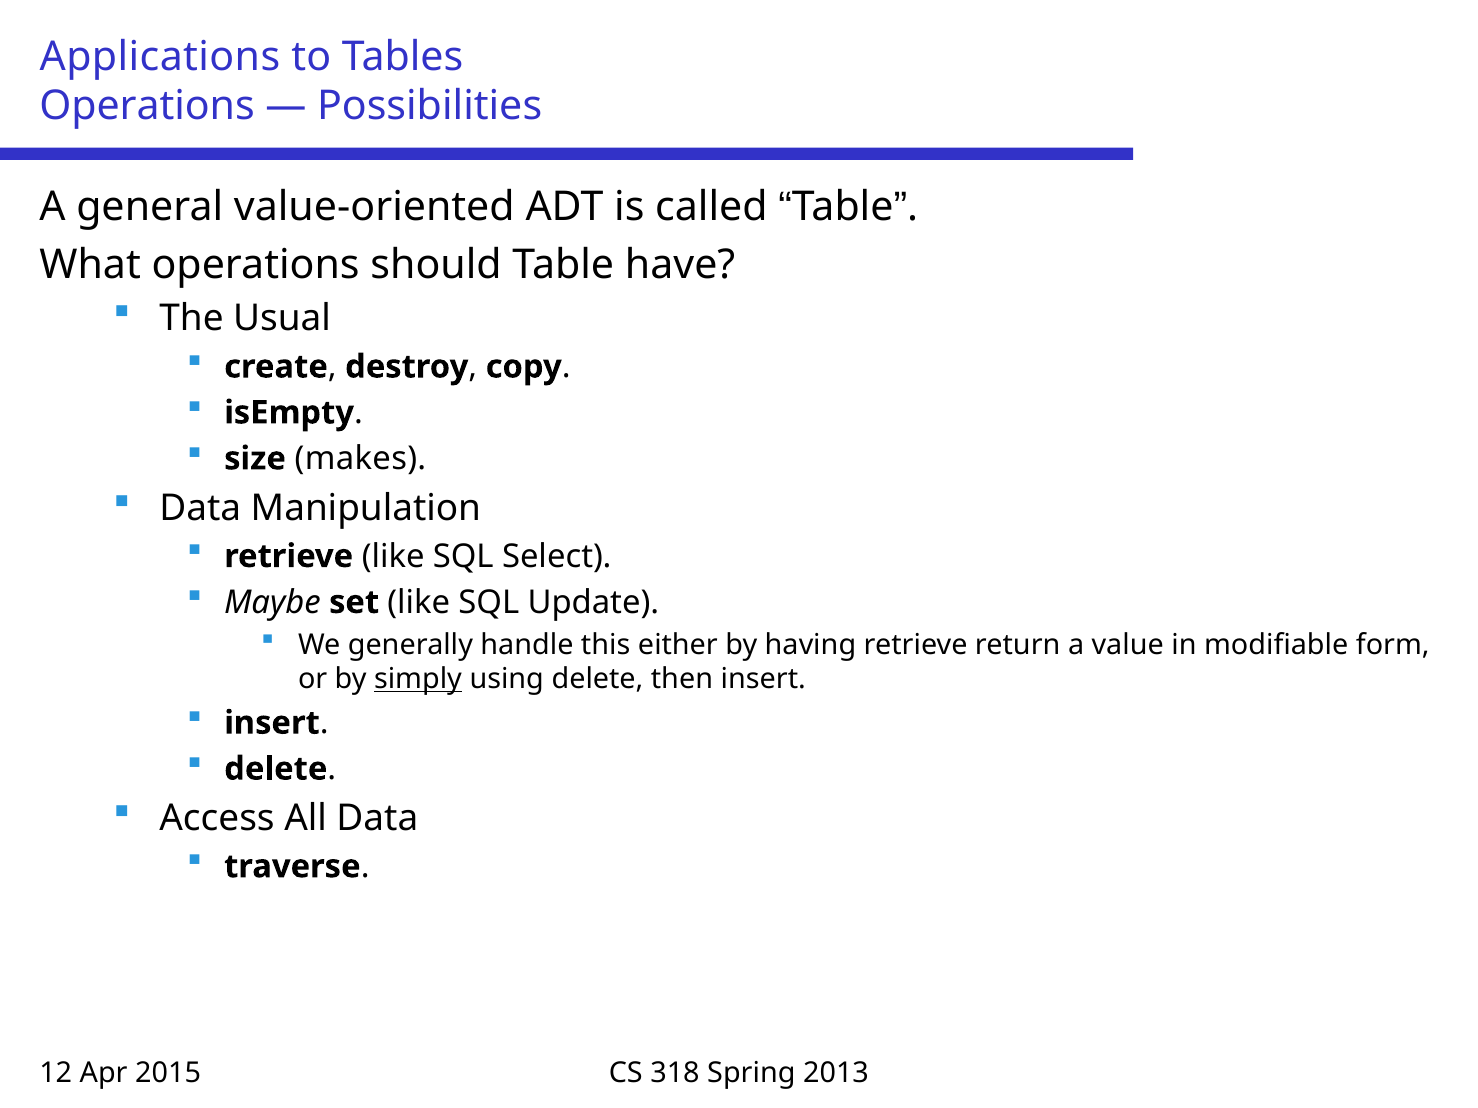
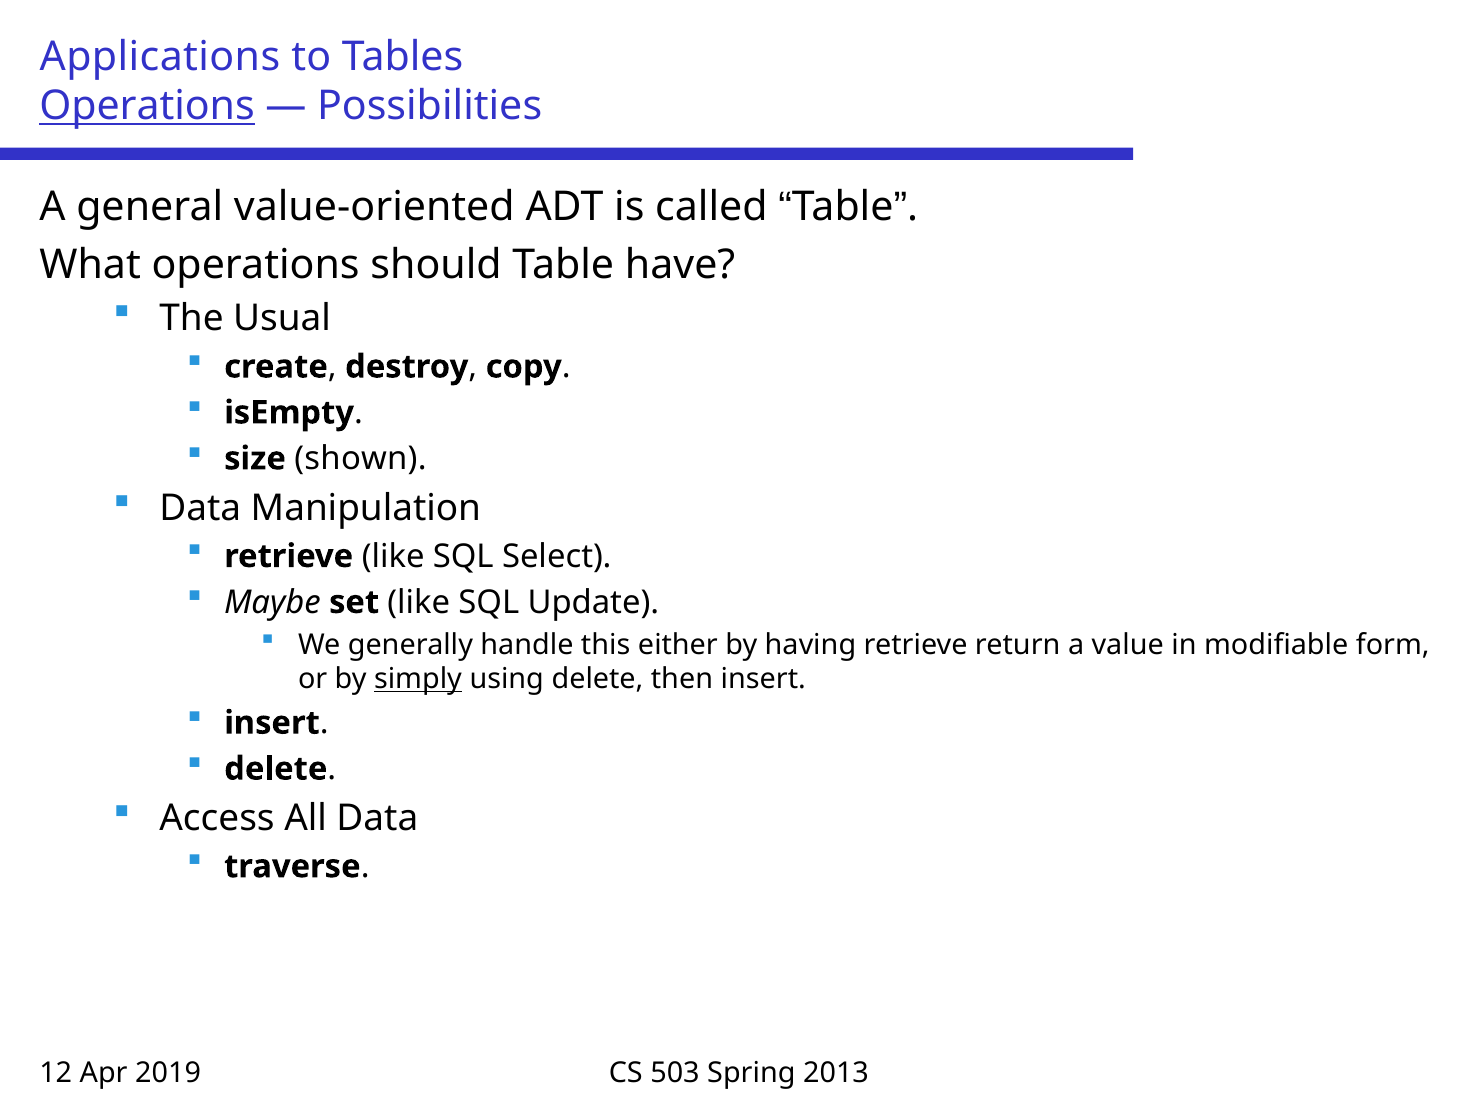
Operations underline: none -> present (147, 106)
makes: makes -> shown (360, 459)
2015: 2015 -> 2019 (168, 1074)
318: 318 -> 503 (675, 1074)
